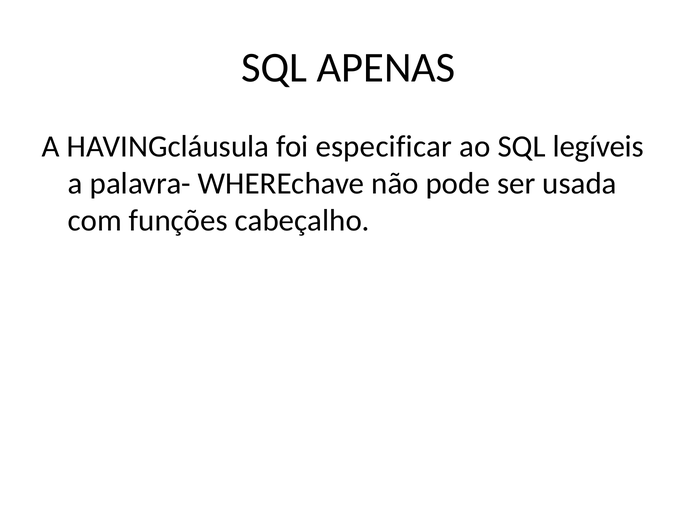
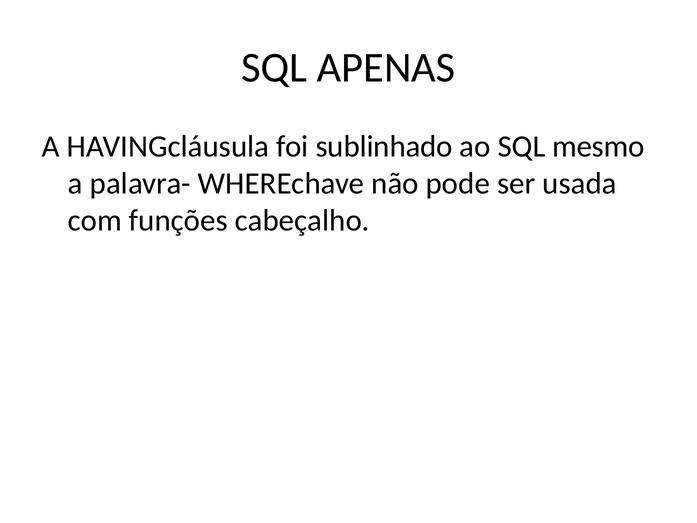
especificar: especificar -> sublinhado (384, 146)
legíveis: legíveis -> mesmo (598, 146)
